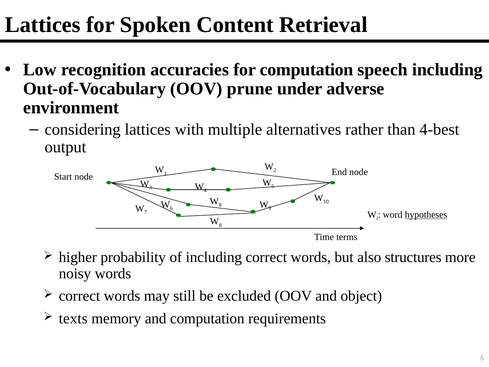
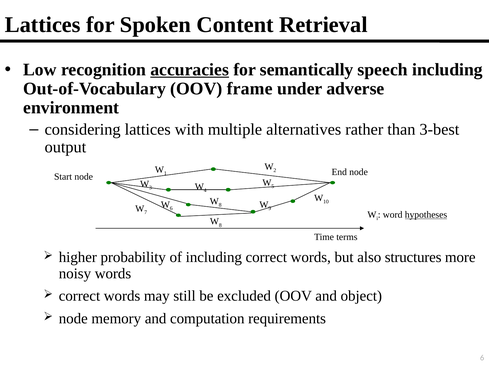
accuracies underline: none -> present (190, 70)
for computation: computation -> semantically (307, 70)
prune: prune -> frame (250, 89)
4-best: 4-best -> 3-best (439, 129)
texts: texts -> node (73, 318)
